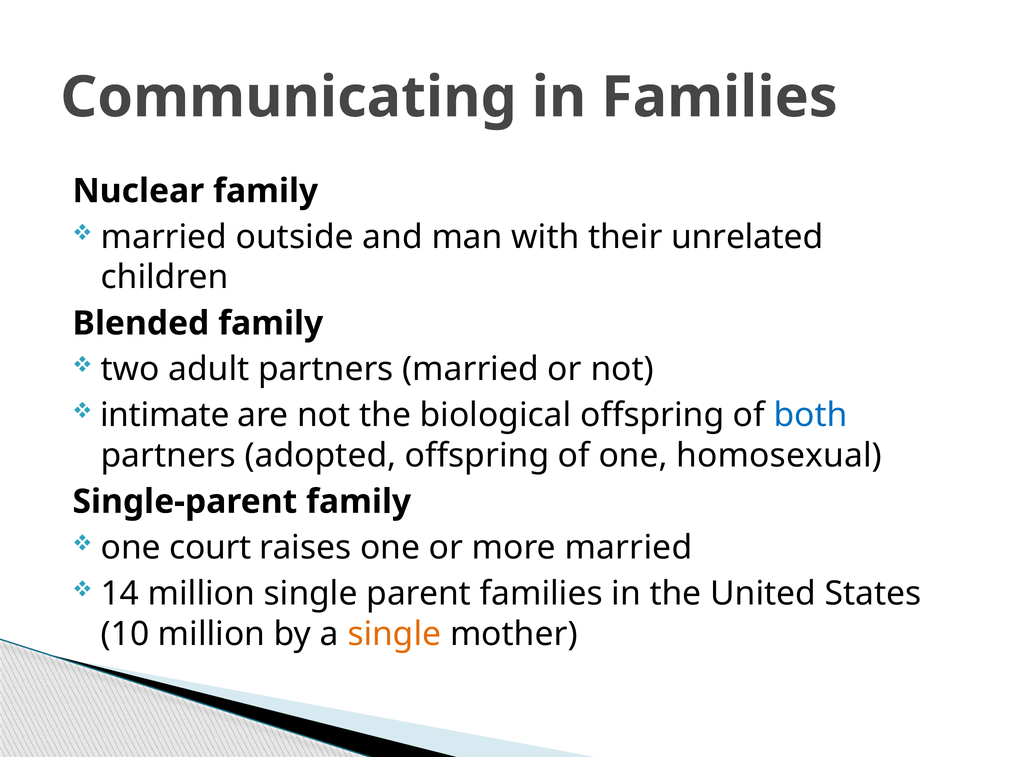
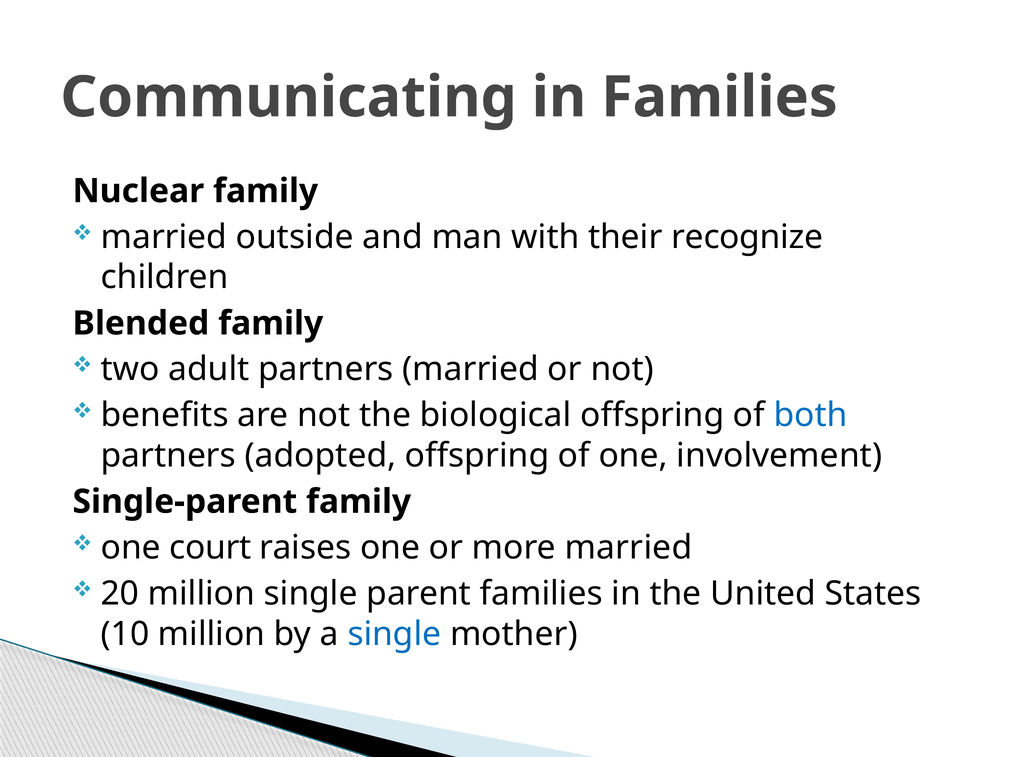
unrelated: unrelated -> recognize (747, 237)
intimate: intimate -> benefits (165, 415)
homosexual: homosexual -> involvement (779, 456)
14: 14 -> 20 (120, 593)
single colour: orange -> blue (394, 634)
